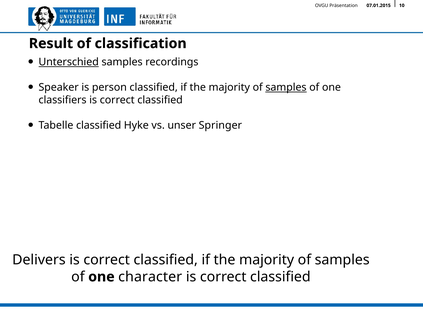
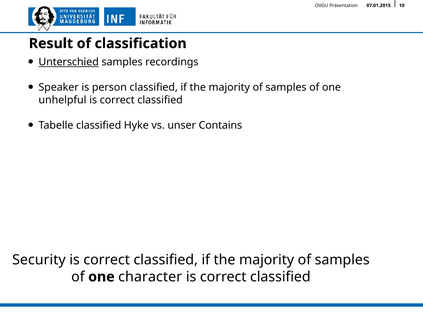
samples underline: present -> none (286, 87)
classifiers: classifiers -> unhelpful (62, 100)
Springer: Springer -> Contains (220, 125)
Delivers: Delivers -> Security (39, 260)
